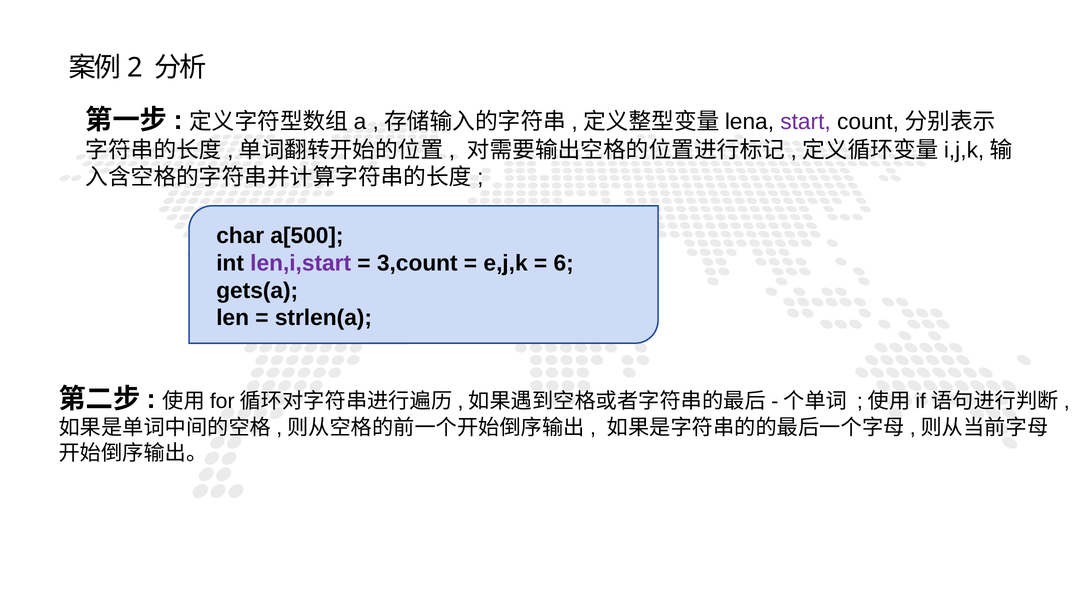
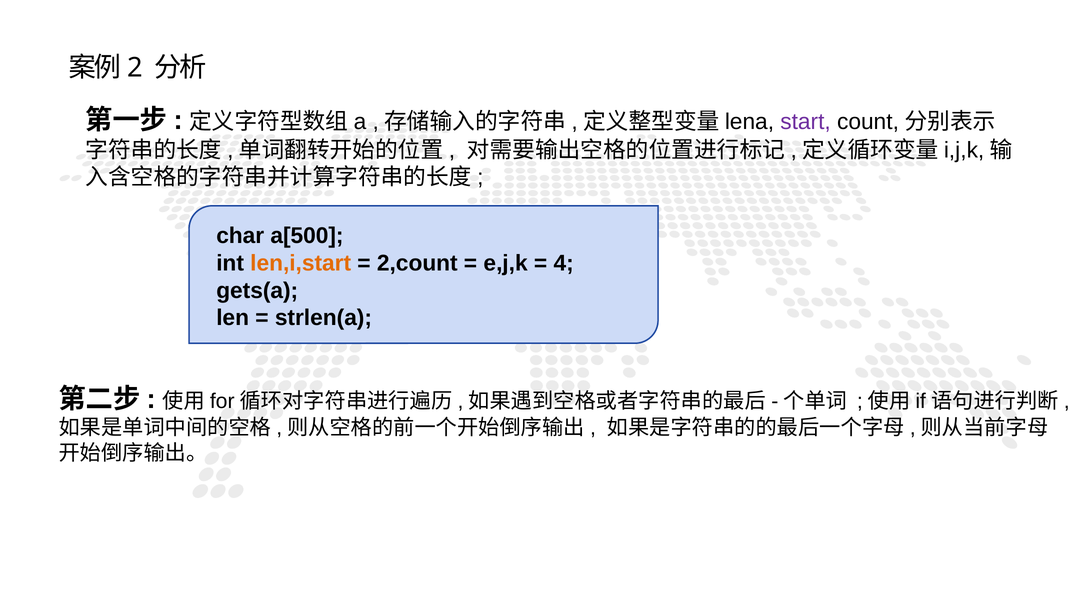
len,i,start colour: purple -> orange (301, 263)
3,count: 3,count -> 2,count (417, 263)
6: 6 -> 4 (564, 263)
